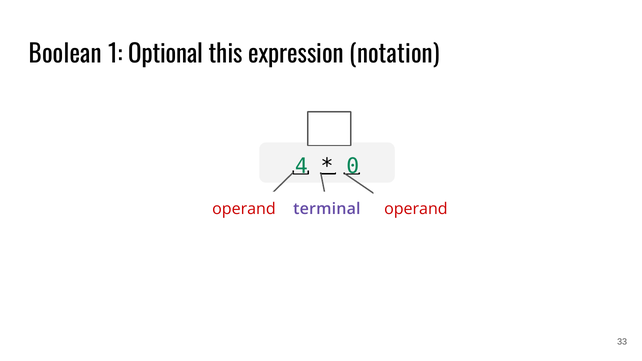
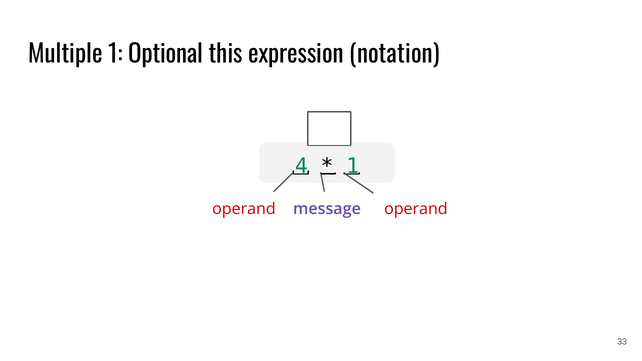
Boolean: Boolean -> Multiple (65, 54)
0: 0 -> 1 (353, 166)
terminal: terminal -> message (327, 209)
